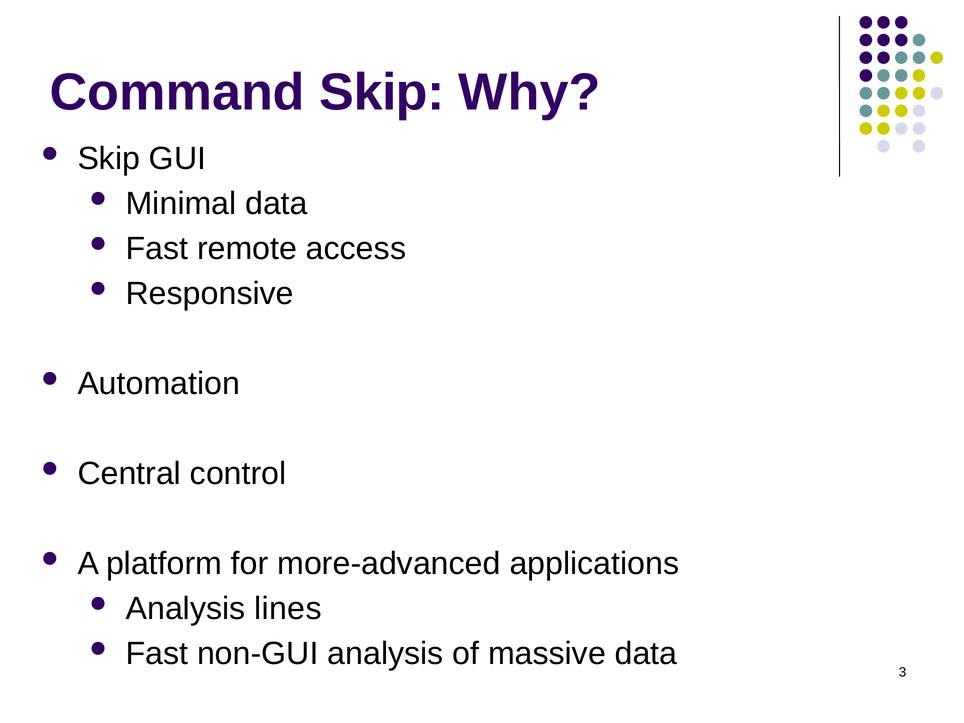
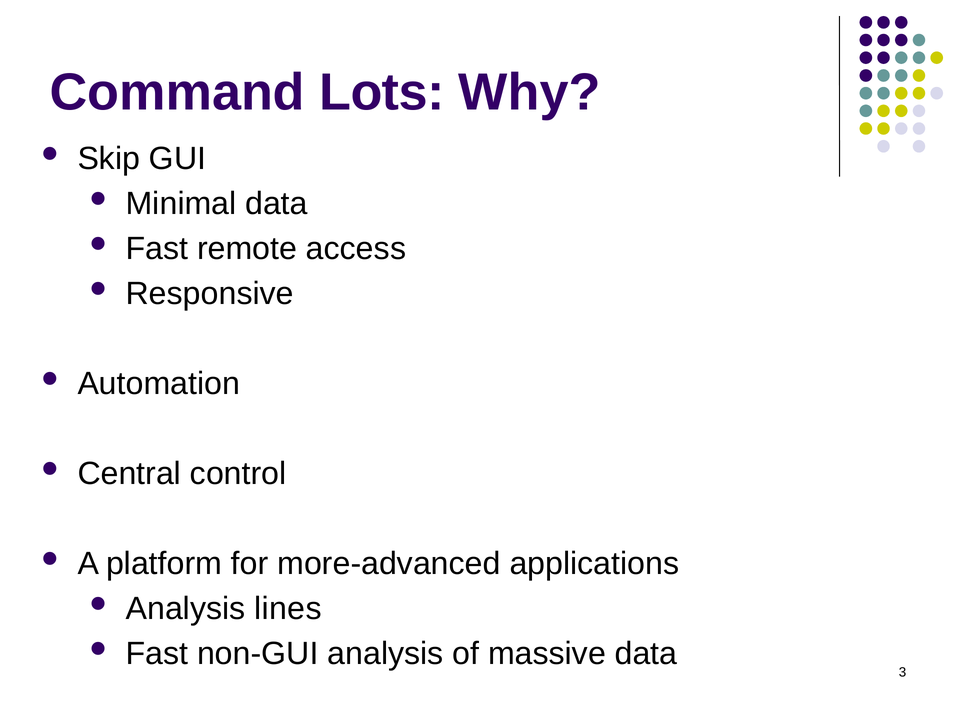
Command Skip: Skip -> Lots (382, 92)
